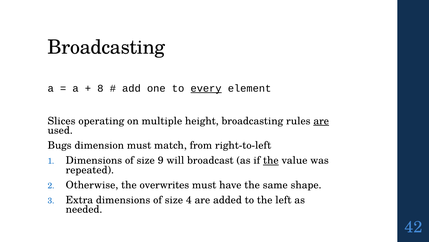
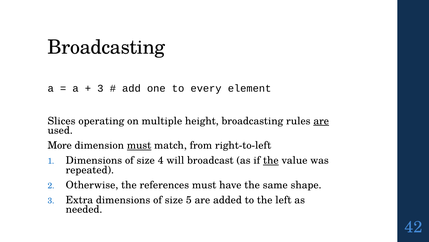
8: 8 -> 3 (100, 88)
every underline: present -> none (206, 88)
Bugs: Bugs -> More (60, 145)
must underline: none -> present (139, 145)
9: 9 -> 4 (161, 160)
overwrites: overwrites -> references (164, 185)
4: 4 -> 5 (189, 200)
